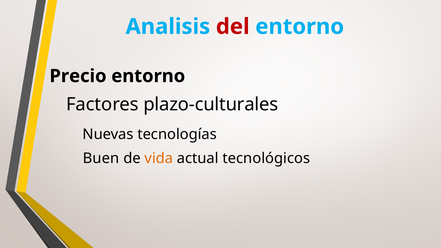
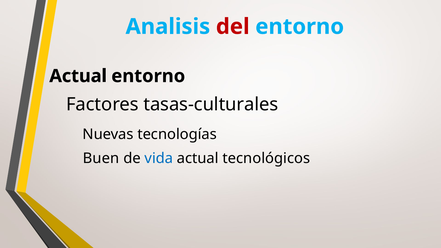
Precio: Precio -> Actual (78, 76)
plazo-culturales: plazo-culturales -> tasas-culturales (211, 105)
vida colour: orange -> blue (159, 158)
